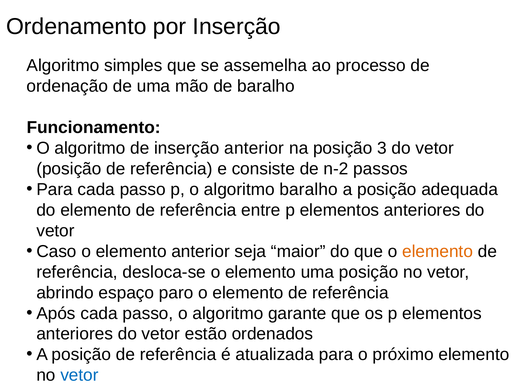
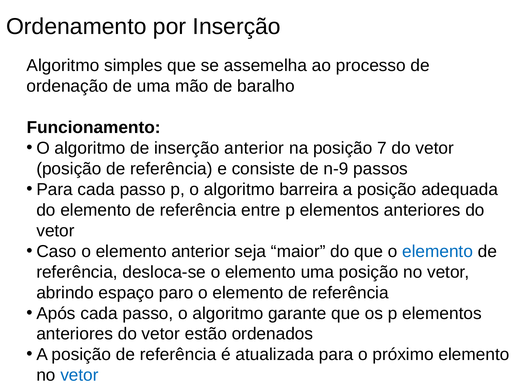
3: 3 -> 7 (382, 148)
n-2: n-2 -> n-9 (336, 169)
algoritmo baralho: baralho -> barreira (309, 190)
elemento colour: orange -> blue (438, 252)
